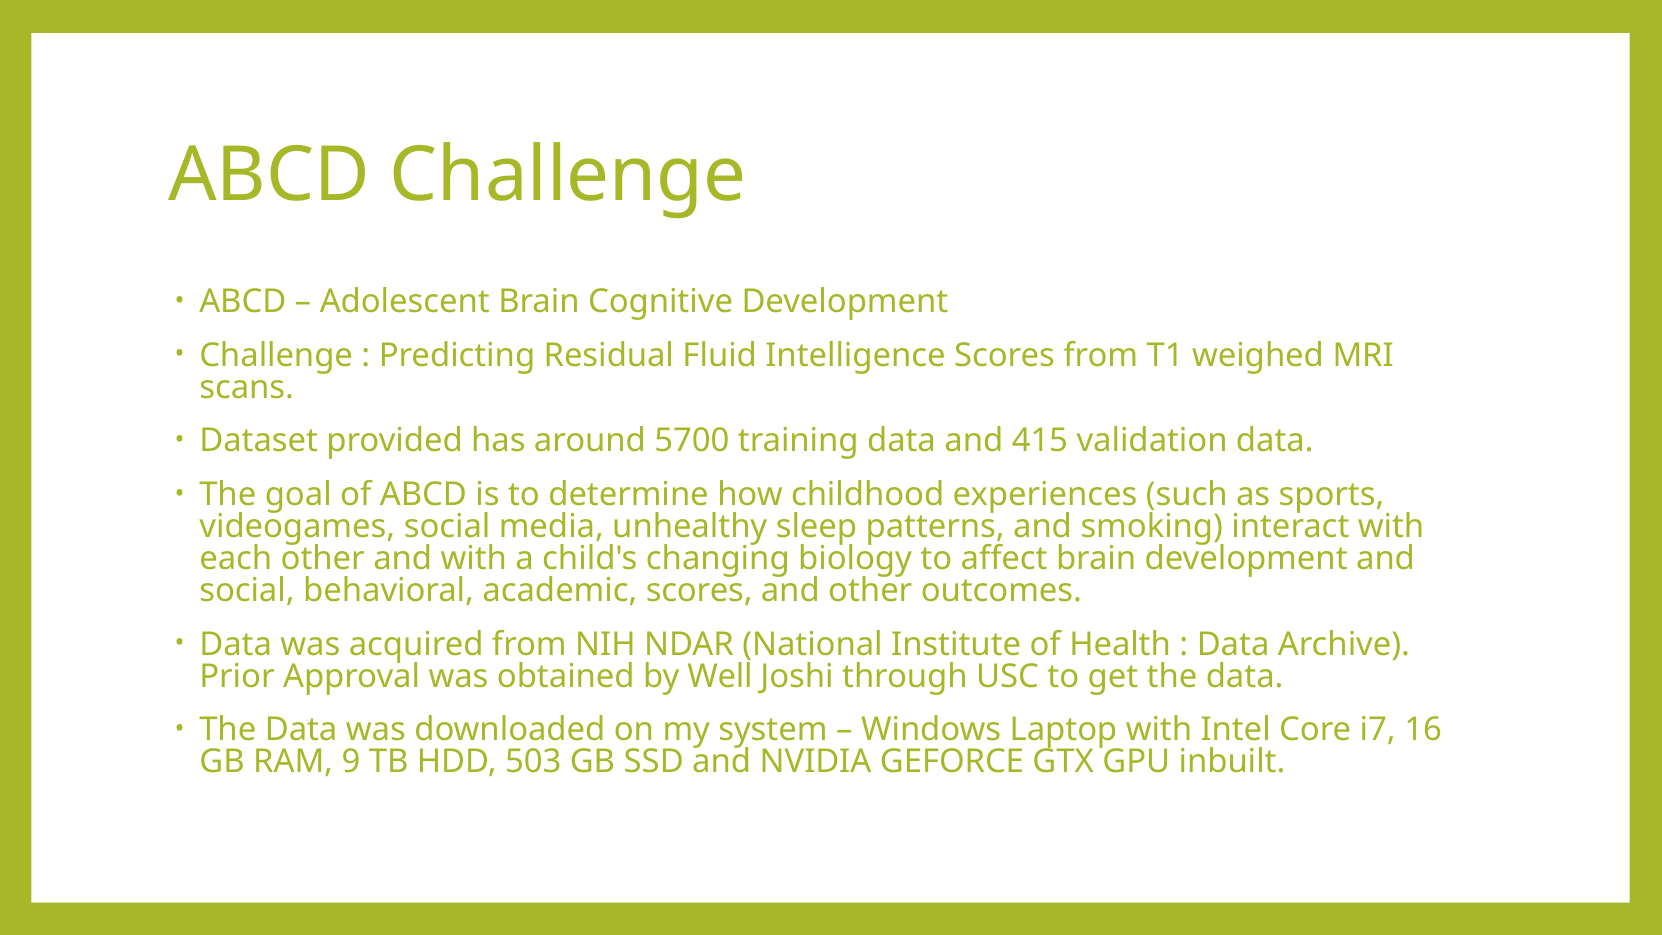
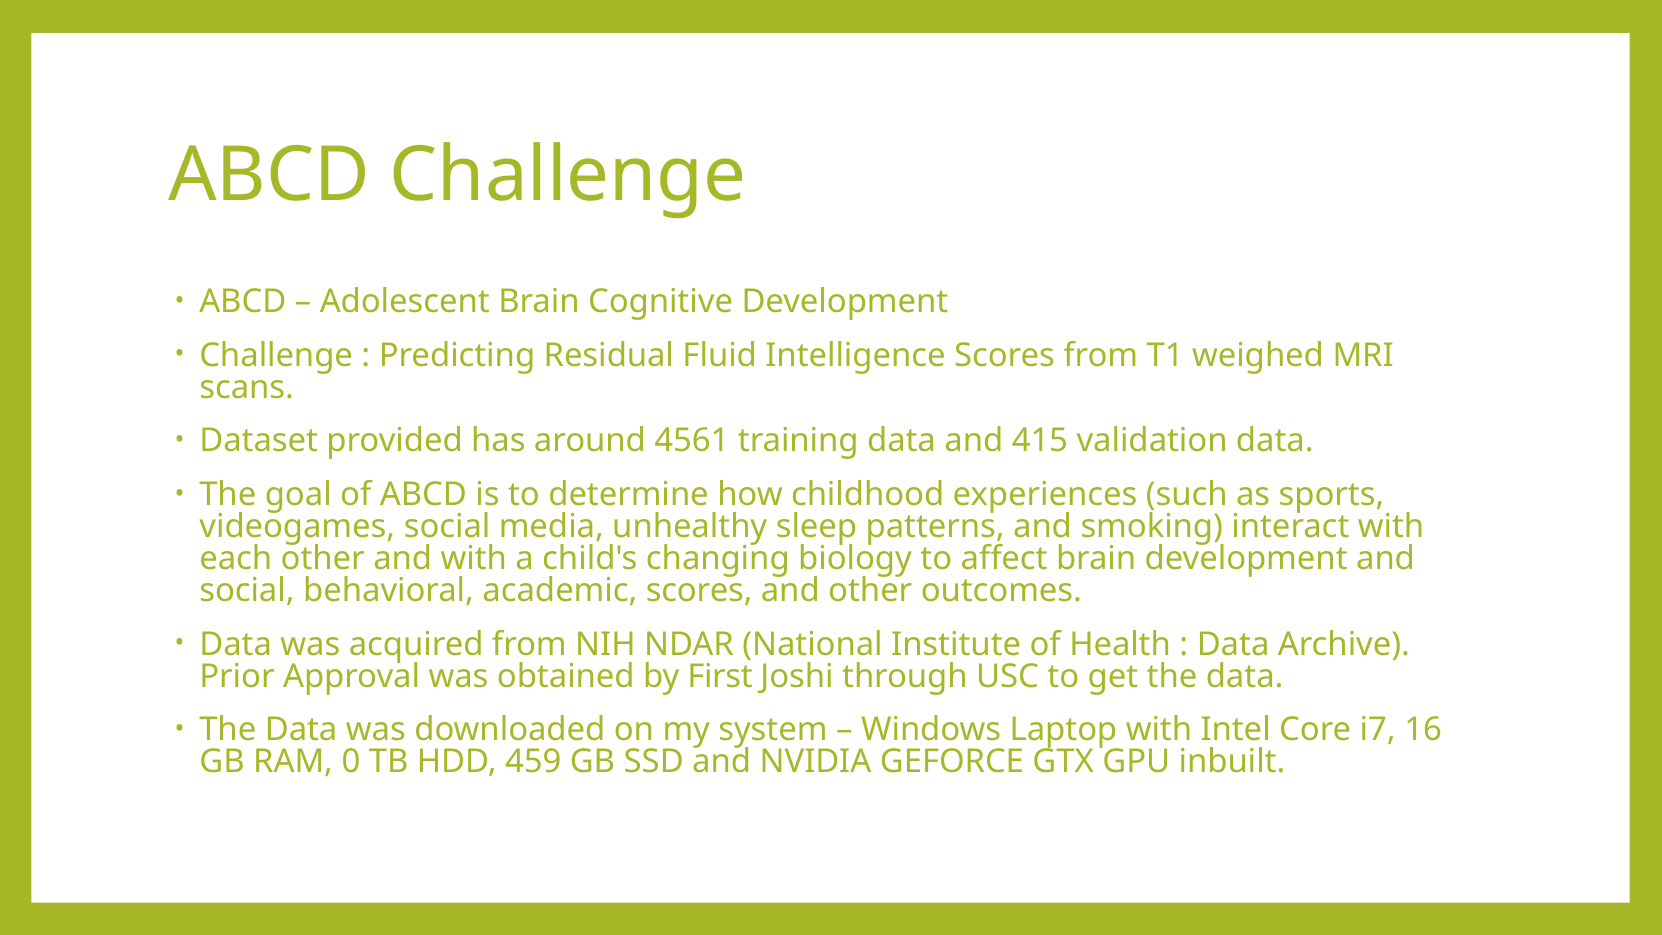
5700: 5700 -> 4561 (692, 441)
Well: Well -> First (720, 676)
9: 9 -> 0 (351, 762)
503: 503 -> 459 (533, 762)
